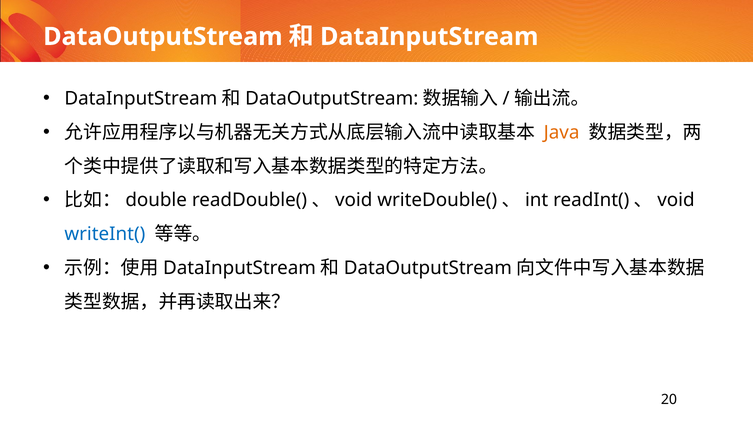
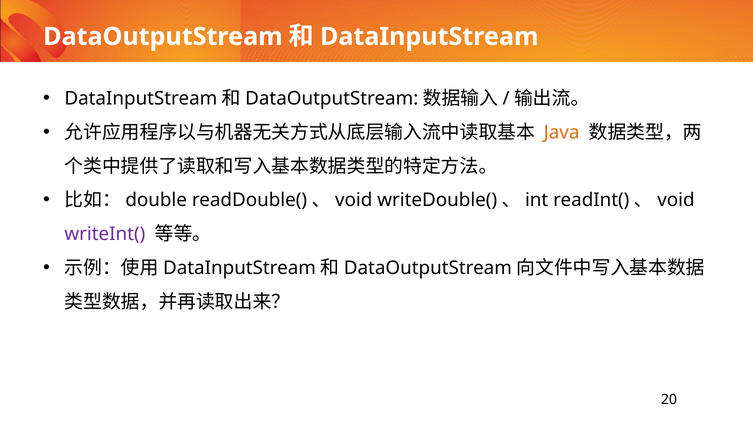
writeInt( colour: blue -> purple (105, 234)
